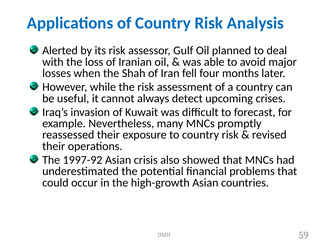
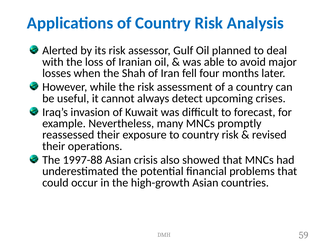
1997-92: 1997-92 -> 1997-88 (83, 160)
